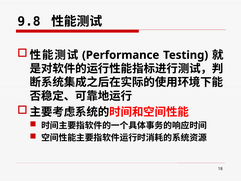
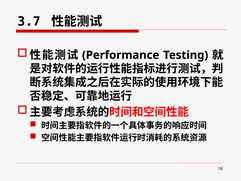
9.8: 9.8 -> 3.7 (29, 21)
